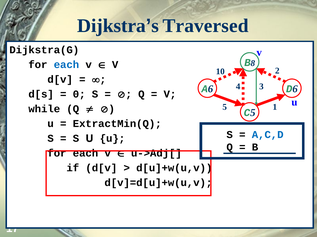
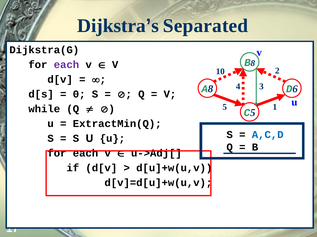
Traversed: Traversed -> Separated (206, 26)
each colour: blue -> purple (66, 65)
6: 6 -> 8 (211, 89)
